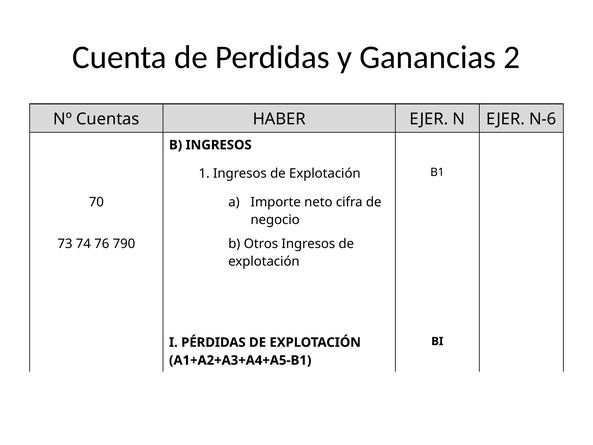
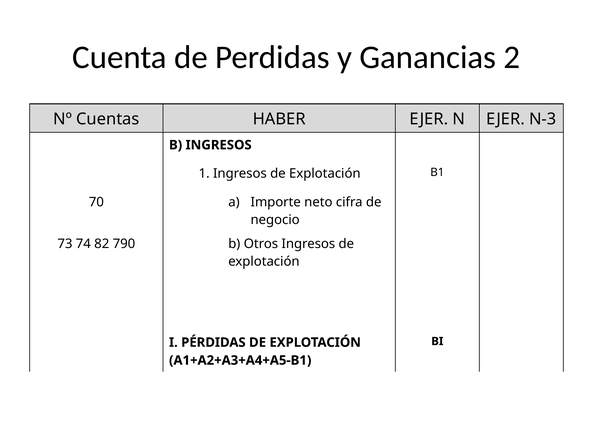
N-6: N-6 -> N-3 (543, 119)
76: 76 -> 82 (102, 244)
